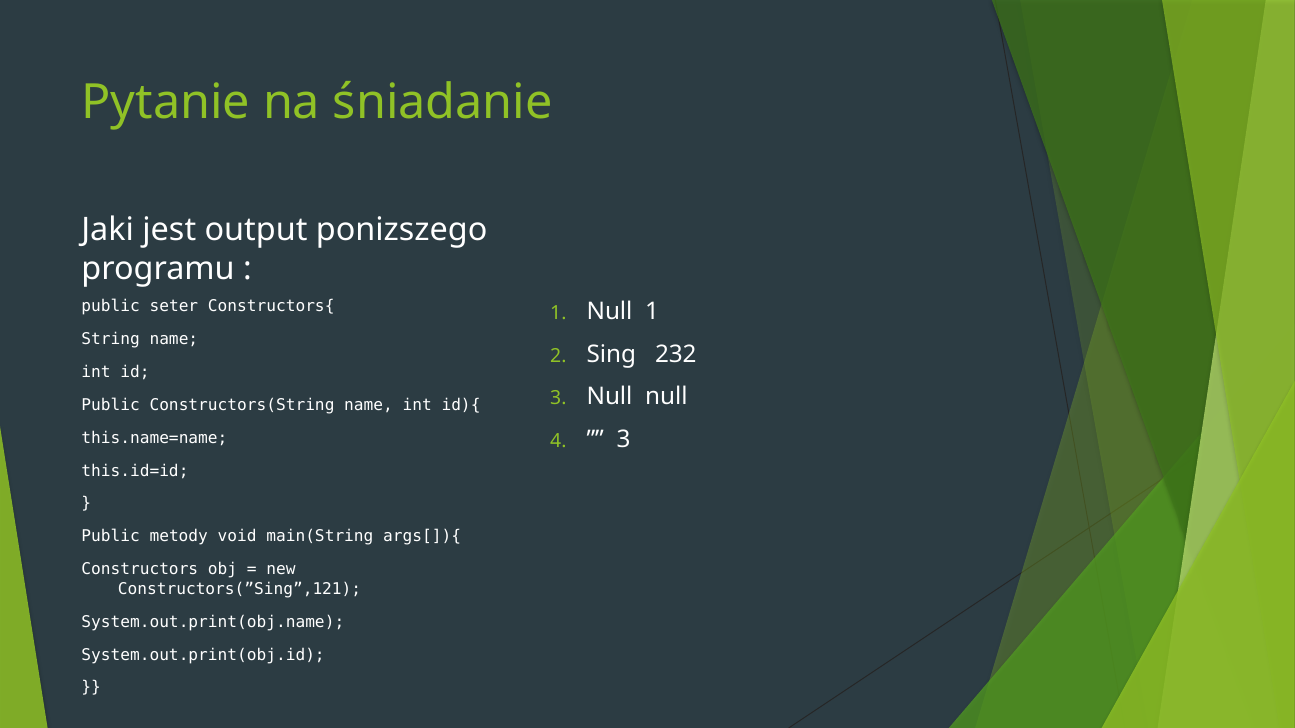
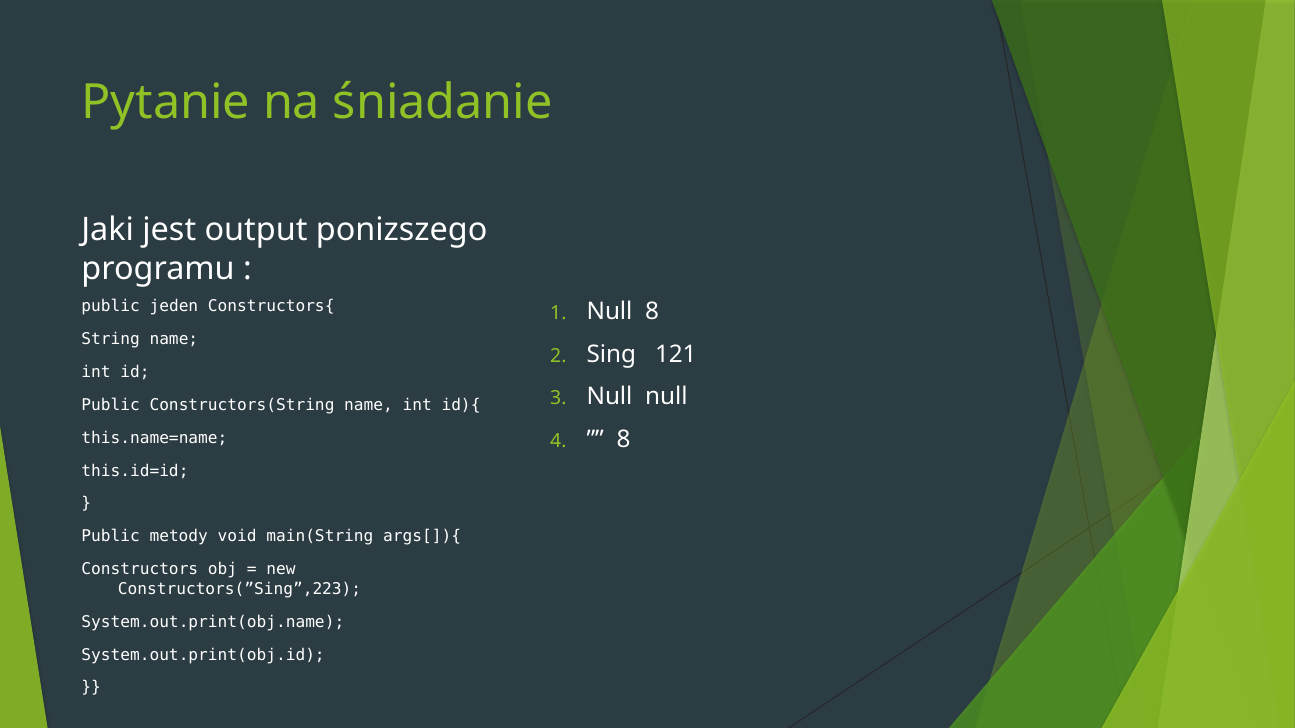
seter: seter -> jeden (174, 306)
Null 1: 1 -> 8 (652, 312)
232: 232 -> 121 (676, 354)
3: 3 -> 8 (623, 440)
Constructors(”Sing”,121: Constructors(”Sing”,121 -> Constructors(”Sing”,223 (240, 589)
